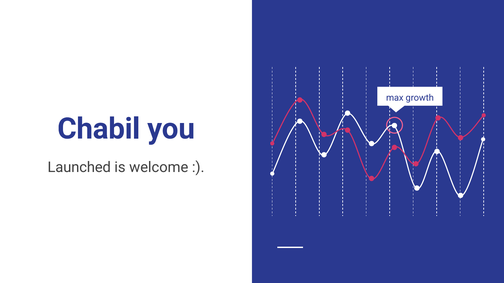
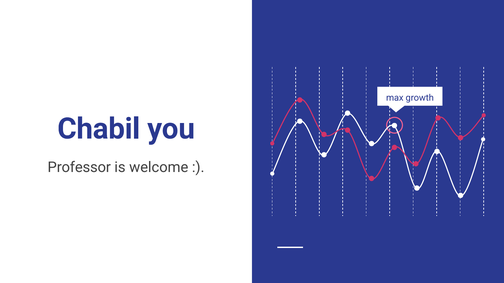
Launched: Launched -> Professor (79, 168)
